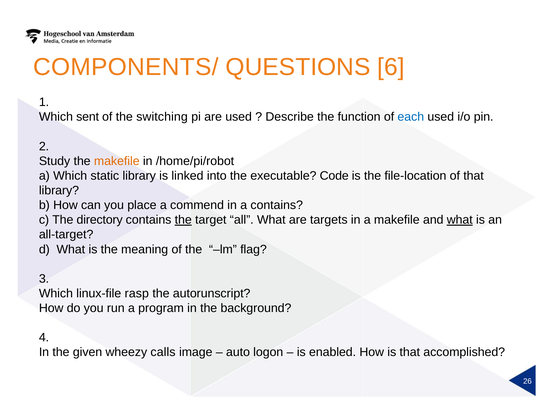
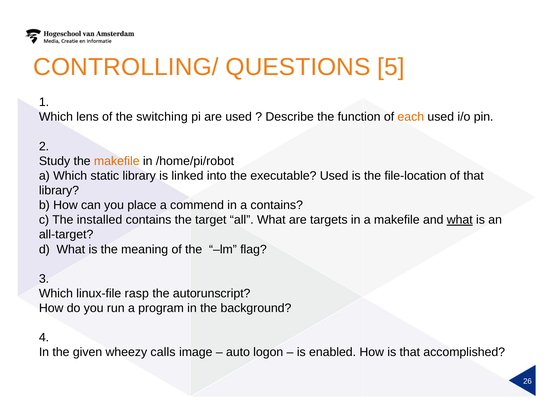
COMPONENTS/: COMPONENTS/ -> CONTROLLING/ (126, 67)
6: 6 -> 5 (391, 67)
sent: sent -> lens (88, 117)
each colour: blue -> orange (411, 117)
executable Code: Code -> Used (334, 176)
directory: directory -> installed (100, 220)
the underline: present -> none (183, 220)
